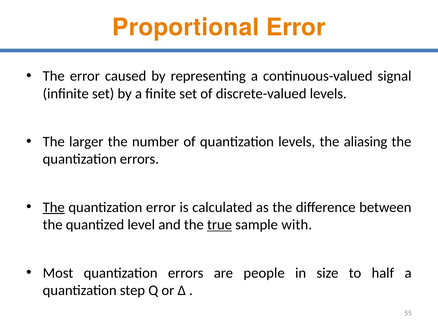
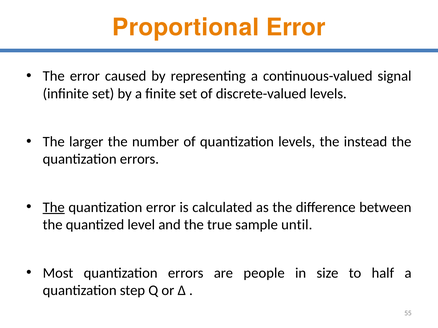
aliasing: aliasing -> instead (366, 142)
true underline: present -> none (220, 225)
with: with -> until (297, 225)
